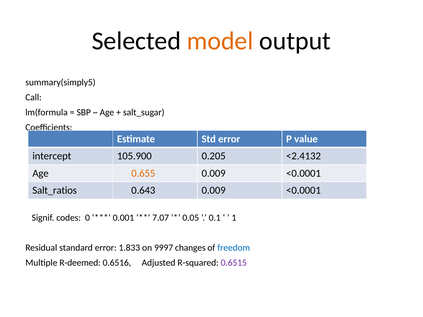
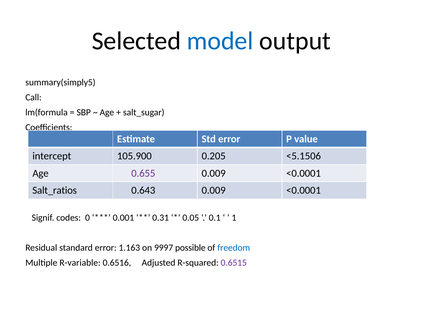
model colour: orange -> blue (220, 41)
<2.4132: <2.4132 -> <5.1506 (304, 156)
0.655 colour: orange -> purple (143, 173)
7.07: 7.07 -> 0.31 (161, 218)
1.833: 1.833 -> 1.163 (129, 248)
changes: changes -> possible (190, 248)
R-deemed: R-deemed -> R-variable (80, 263)
